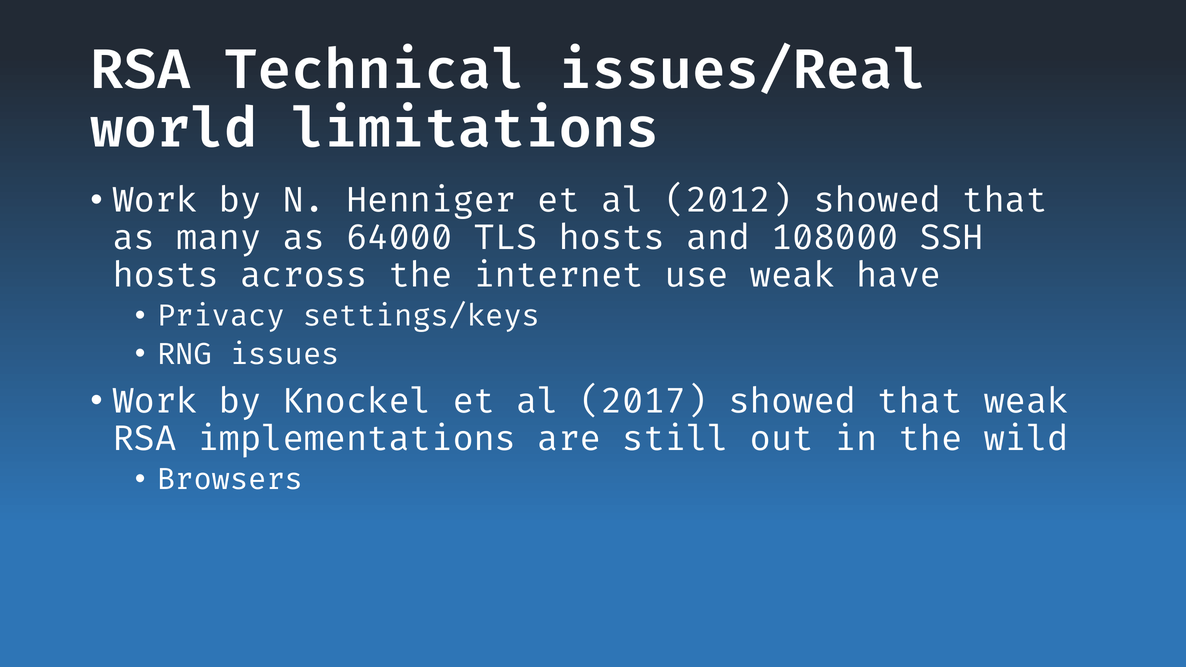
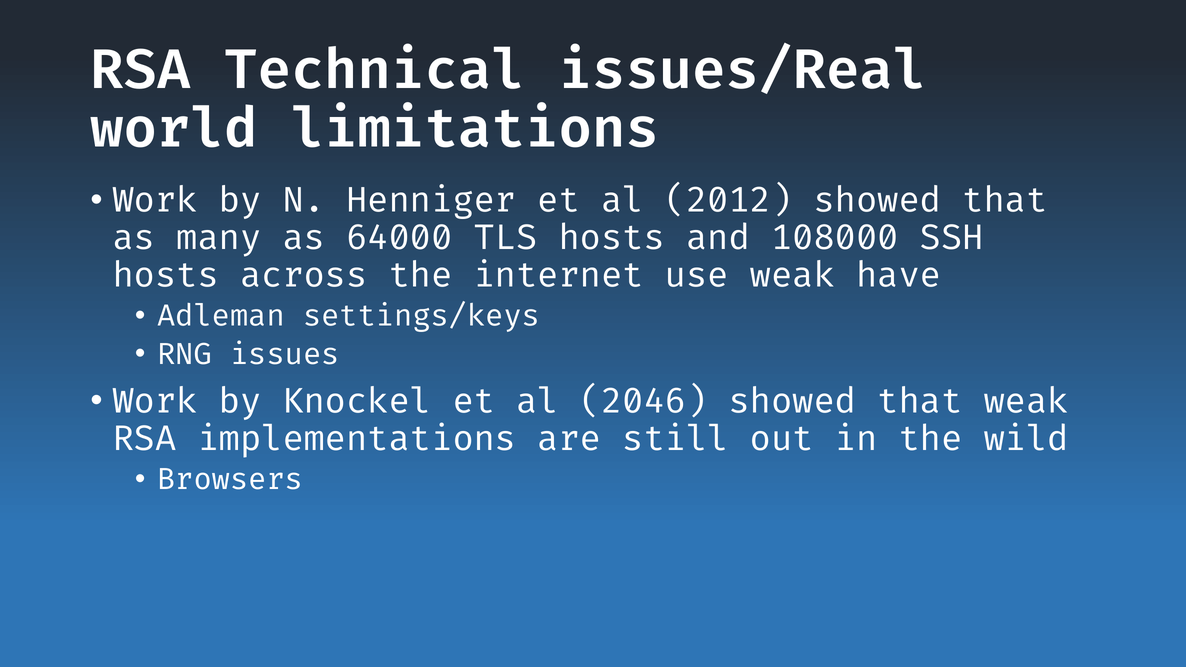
Privacy: Privacy -> Adleman (221, 316)
2017: 2017 -> 2046 (644, 401)
